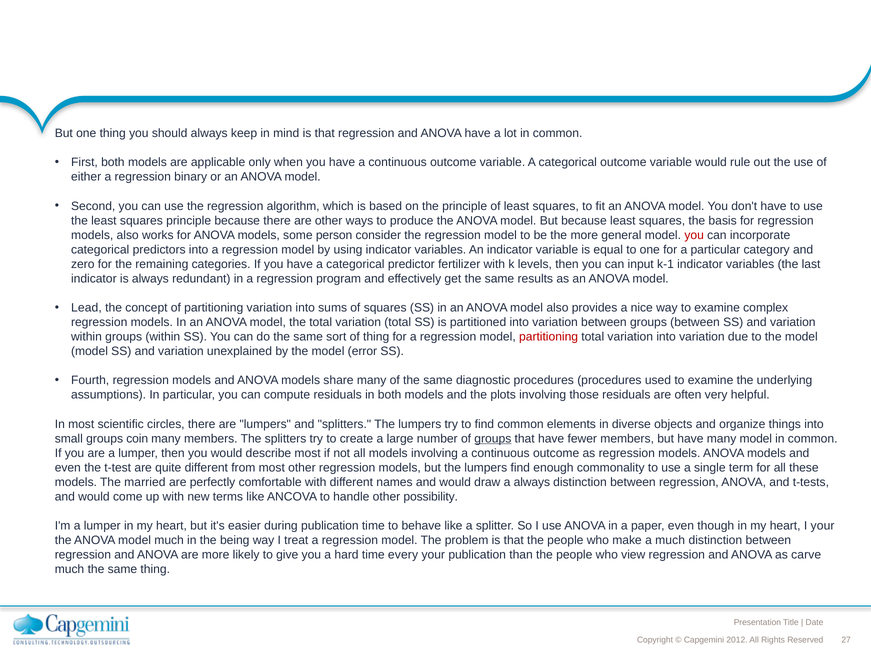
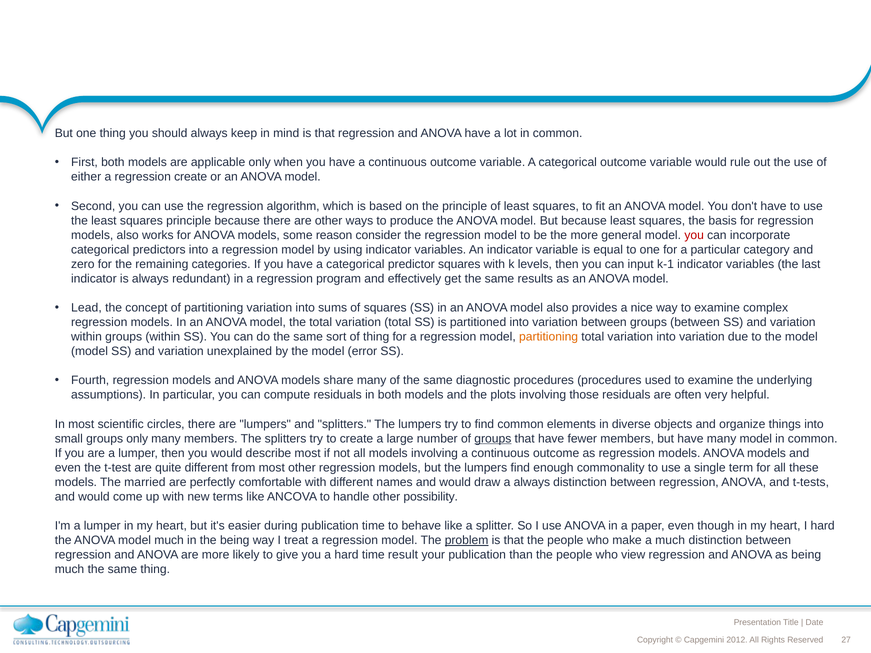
regression binary: binary -> create (191, 177)
person: person -> reason (334, 235)
predictor fertilizer: fertilizer -> squares (459, 264)
partitioning colour: red -> orange (549, 337)
groups coin: coin -> only (137, 439)
I your: your -> hard (823, 526)
problem underline: none -> present (467, 541)
every: every -> result (403, 555)
as carve: carve -> being (806, 555)
